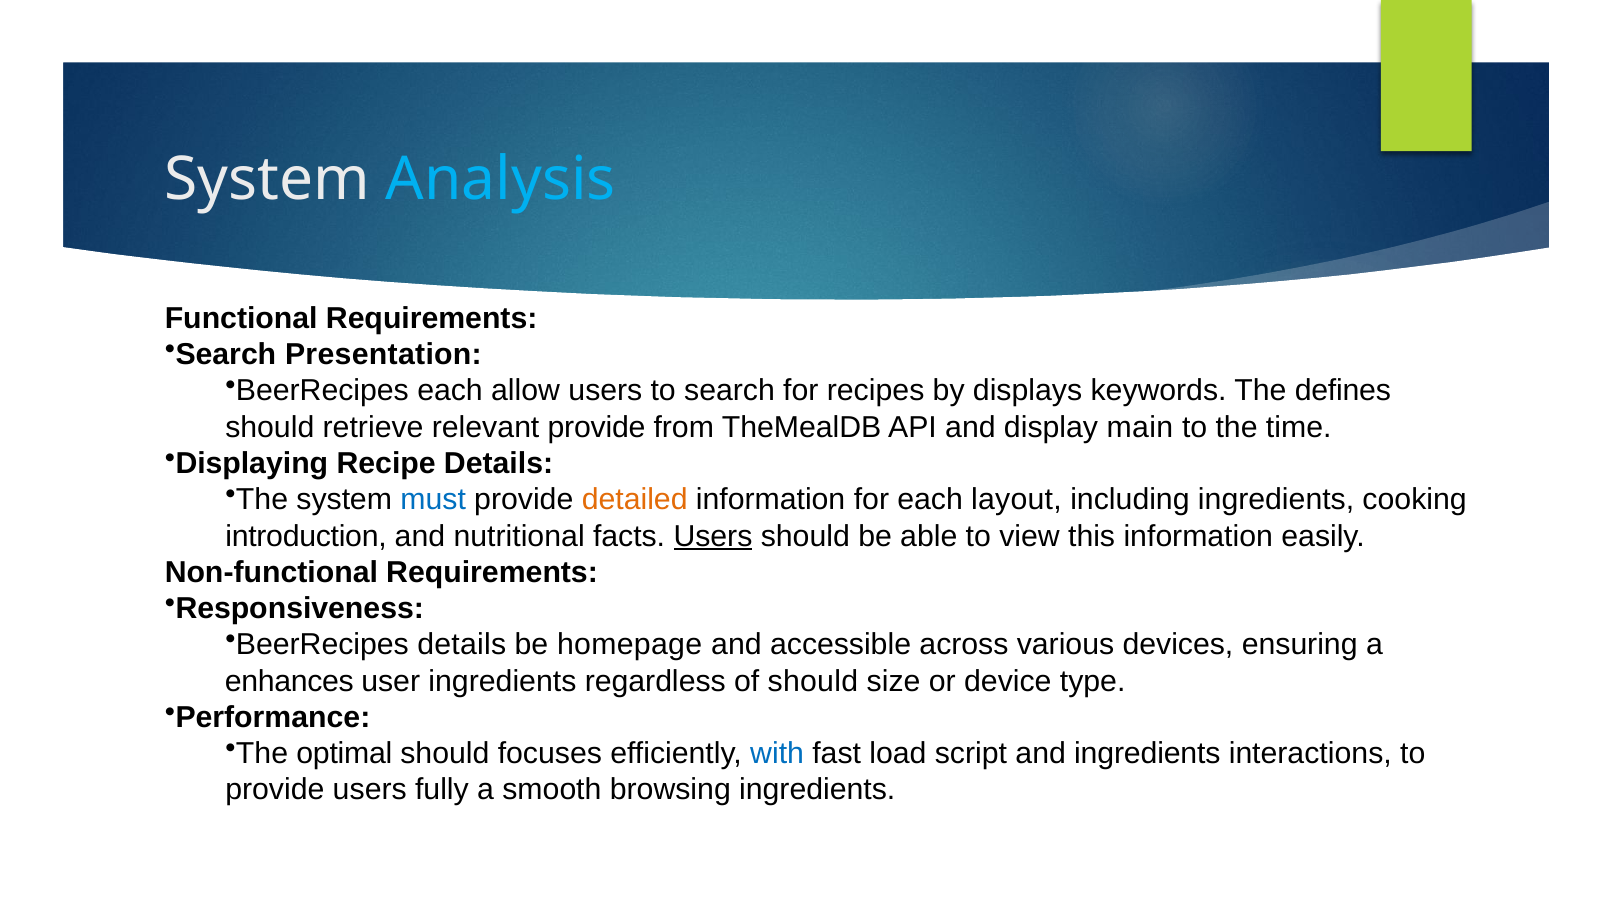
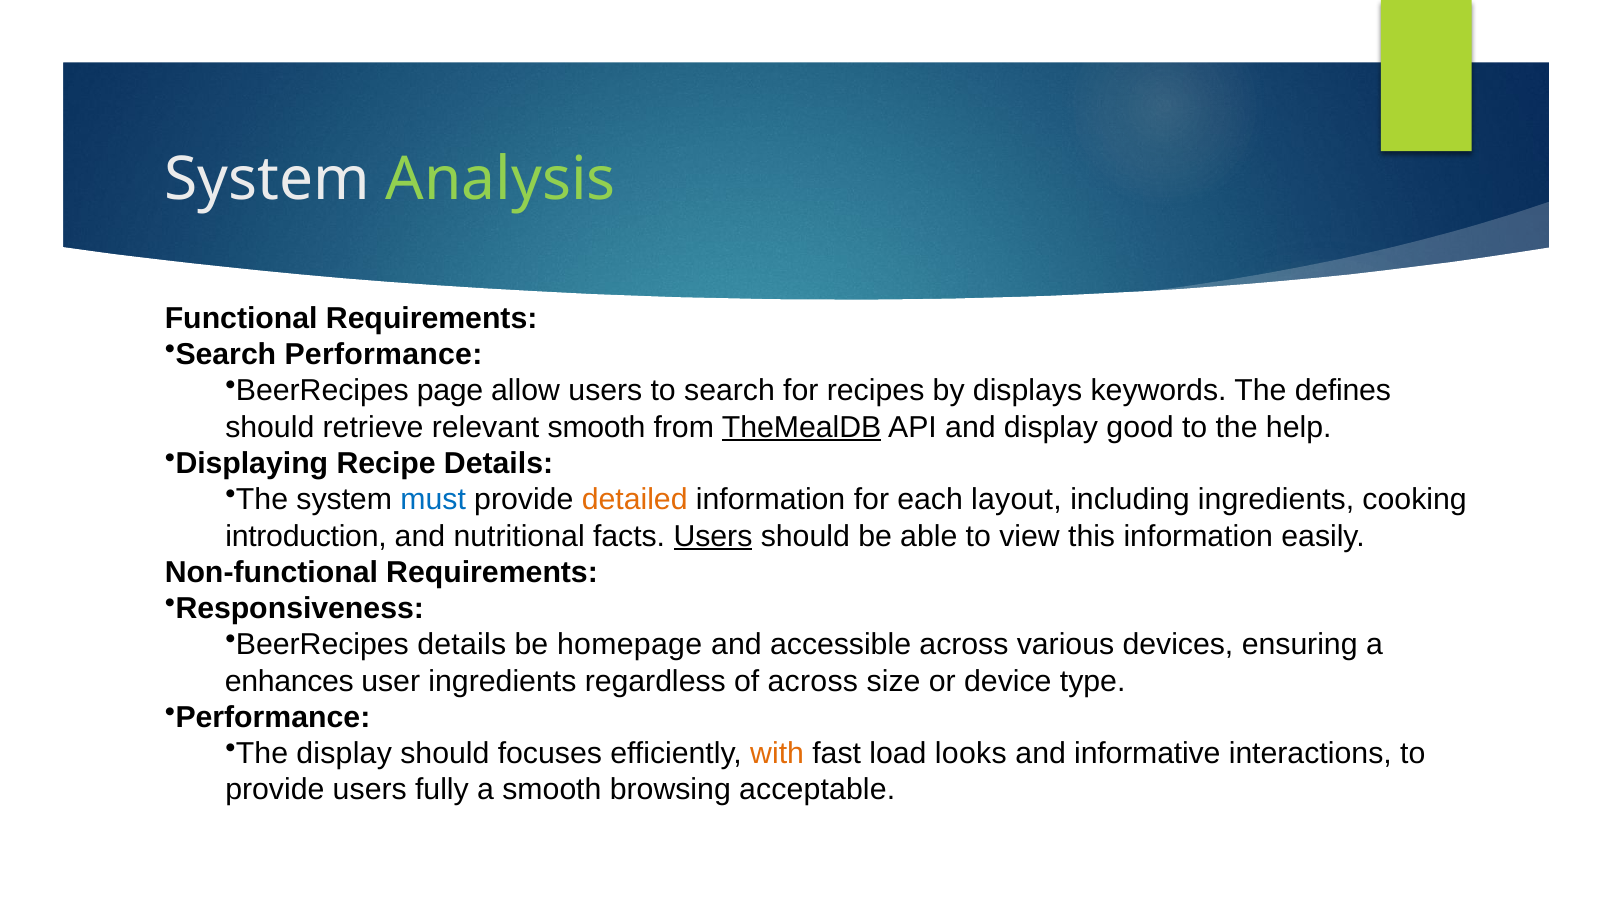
Analysis colour: light blue -> light green (501, 180)
Search Presentation: Presentation -> Performance (383, 355)
BeerRecipes each: each -> page (450, 391)
relevant provide: provide -> smooth (597, 427)
TheMealDB underline: none -> present (802, 427)
main: main -> good (1140, 427)
time: time -> help (1299, 427)
of should: should -> across (813, 681)
The optimal: optimal -> display (344, 754)
with colour: blue -> orange (777, 754)
script: script -> looks (971, 754)
and ingredients: ingredients -> informative (1147, 754)
browsing ingredients: ingredients -> acceptable (817, 790)
